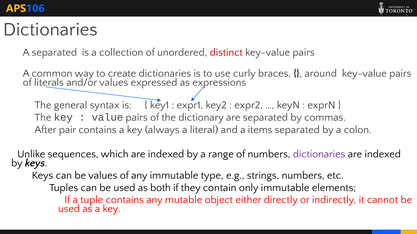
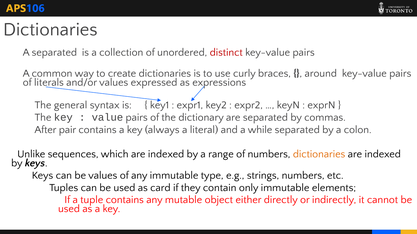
items: items -> while (260, 130)
dictionaries colour: purple -> orange (319, 155)
both: both -> card (160, 188)
